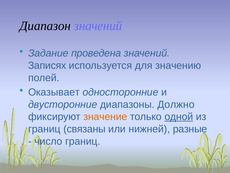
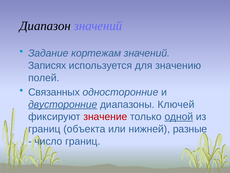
проведена: проведена -> кортежам (96, 53)
Оказывает: Оказывает -> Связанных (54, 92)
двусторонние underline: none -> present (63, 104)
Должно: Должно -> Ключей (176, 104)
значение colour: orange -> red (105, 116)
связаны: связаны -> объекта (84, 129)
